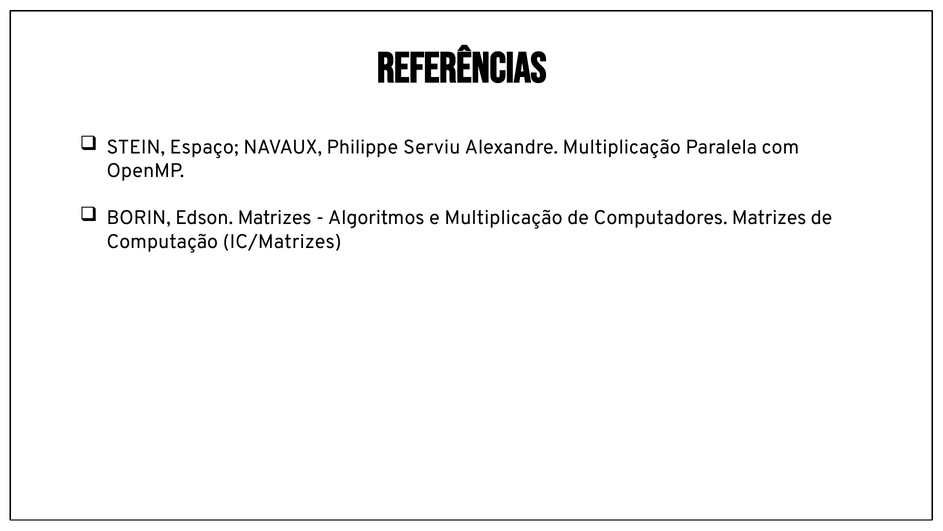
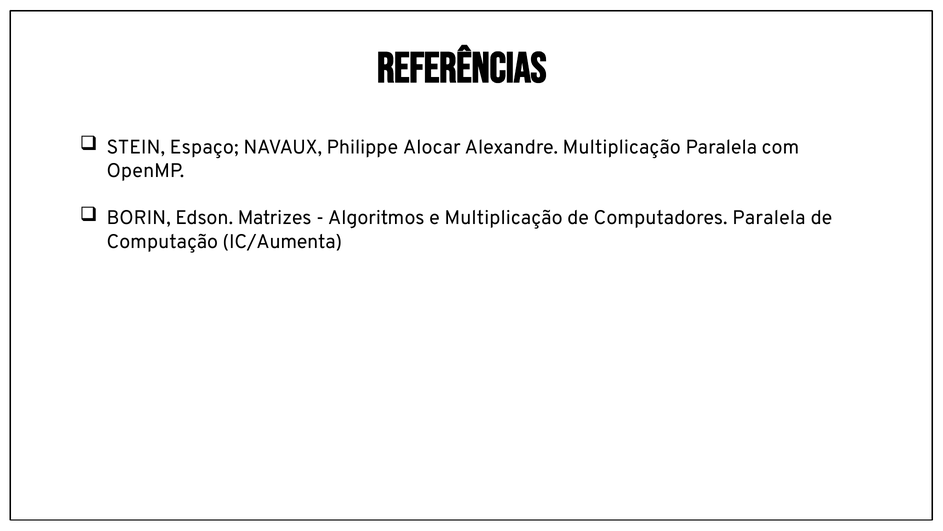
Serviu: Serviu -> Alocar (432, 147)
Computadores Matrizes: Matrizes -> Paralela (769, 218)
IC/Matrizes: IC/Matrizes -> IC/Aumenta (282, 241)
